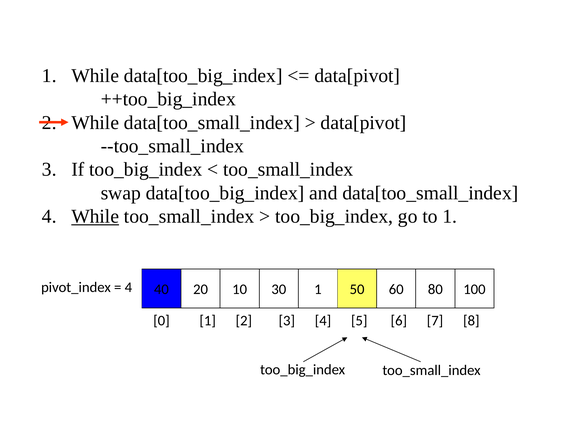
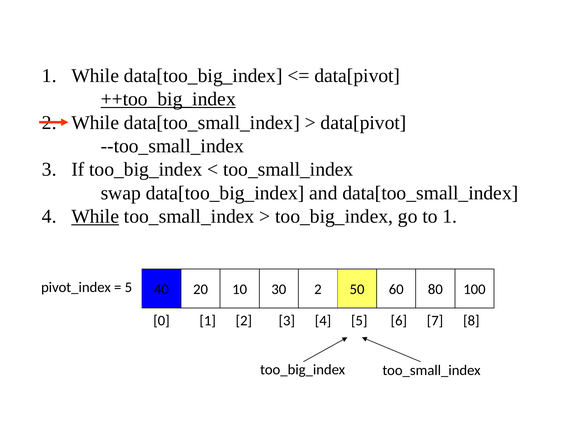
++too_big_index underline: none -> present (168, 99)
4: 4 -> 5 (128, 288)
30 1: 1 -> 2 (318, 290)
